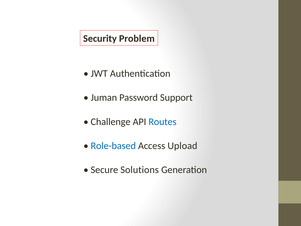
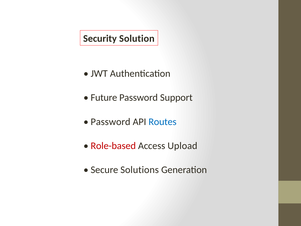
Problem: Problem -> Solution (137, 38)
Juman: Juman -> Future (104, 97)
Challenge: Challenge -> Password (111, 122)
Role-based colour: blue -> red (113, 146)
